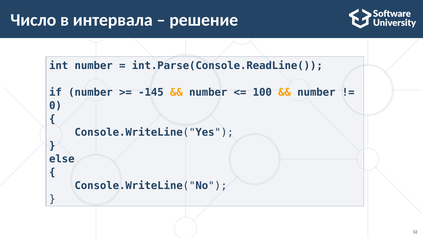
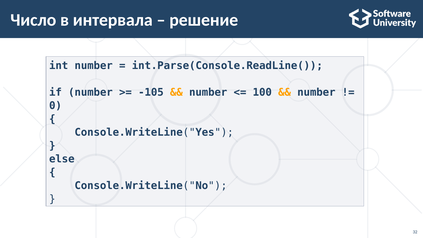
-145: -145 -> -105 (151, 92)
